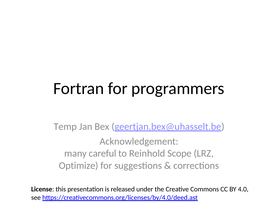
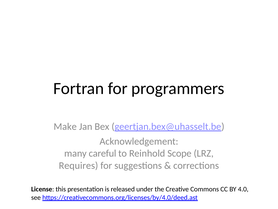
Temp: Temp -> Make (65, 126)
Optimize: Optimize -> Requires (78, 165)
